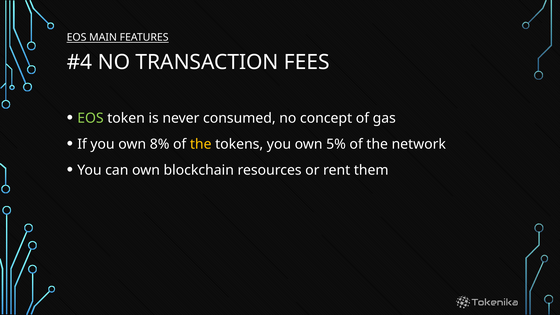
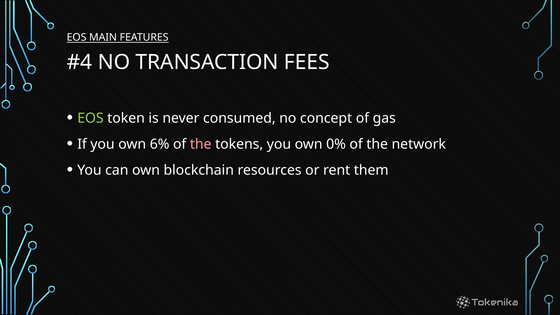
8%: 8% -> 6% (160, 144)
the colour: yellow -> pink (201, 144)
5%: 5% -> 0% (336, 144)
